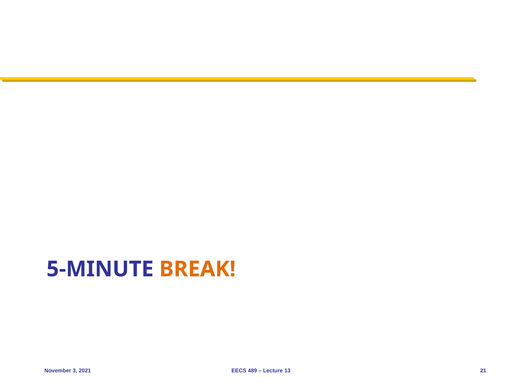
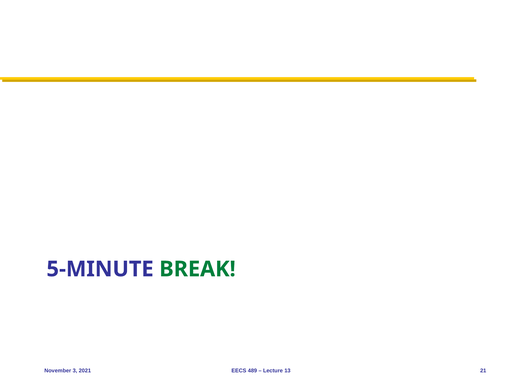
BREAK colour: orange -> green (197, 269)
